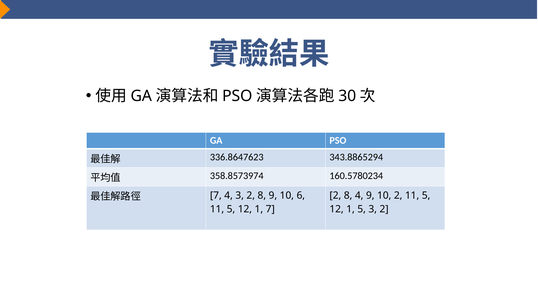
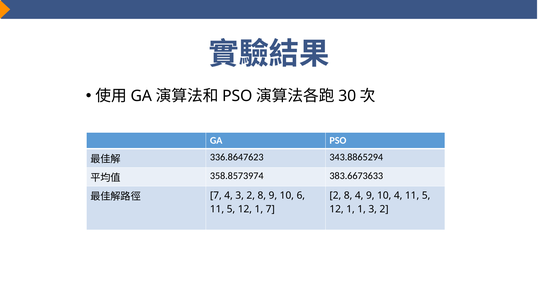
160.5780234: 160.5780234 -> 383.6673633 (356, 175)
10 2: 2 -> 4 (398, 195)
1 5: 5 -> 1 (362, 209)
